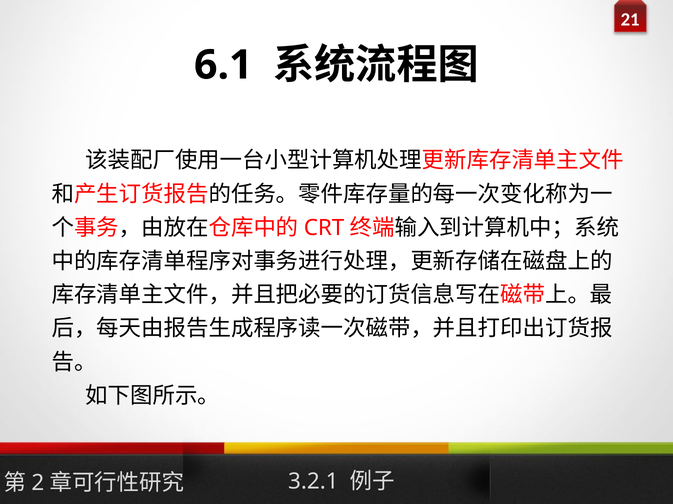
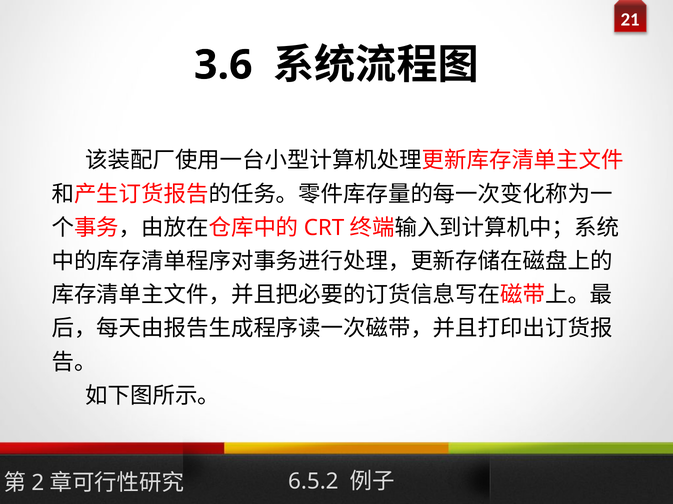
6.1: 6.1 -> 3.6 (223, 65)
3.2.1: 3.2.1 -> 6.5.2 (313, 482)
